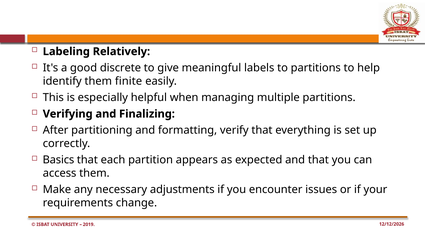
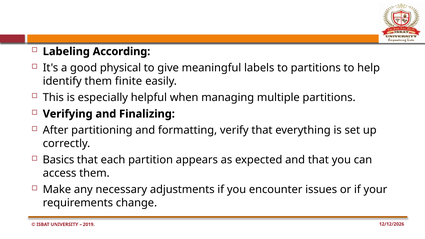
Relatively: Relatively -> According (121, 52)
discrete: discrete -> physical (121, 68)
